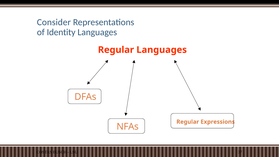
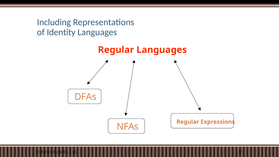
Consider: Consider -> Including (54, 22)
